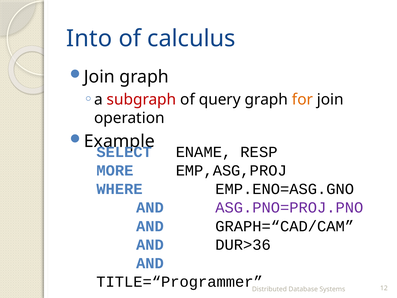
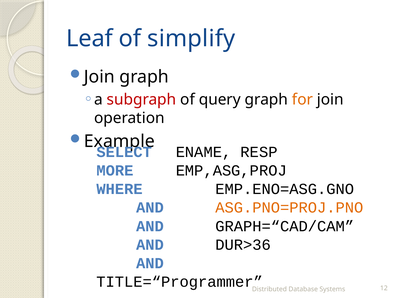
Into: Into -> Leaf (89, 38)
calculus: calculus -> simplify (191, 38)
ASG.PNO=PROJ.PNO colour: purple -> orange (289, 207)
